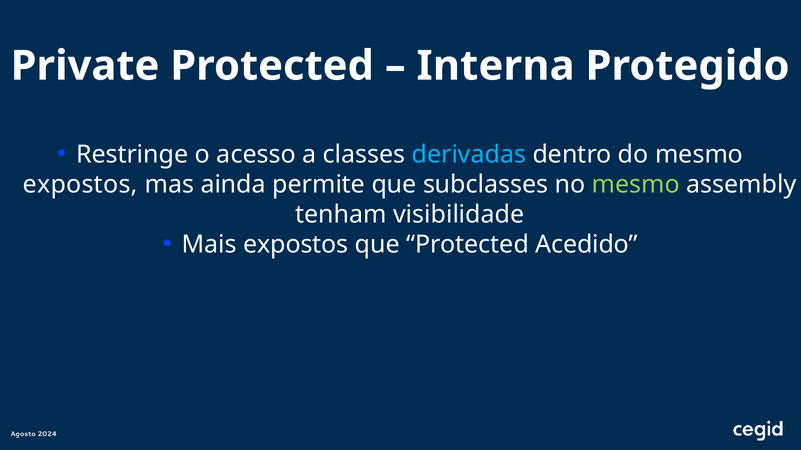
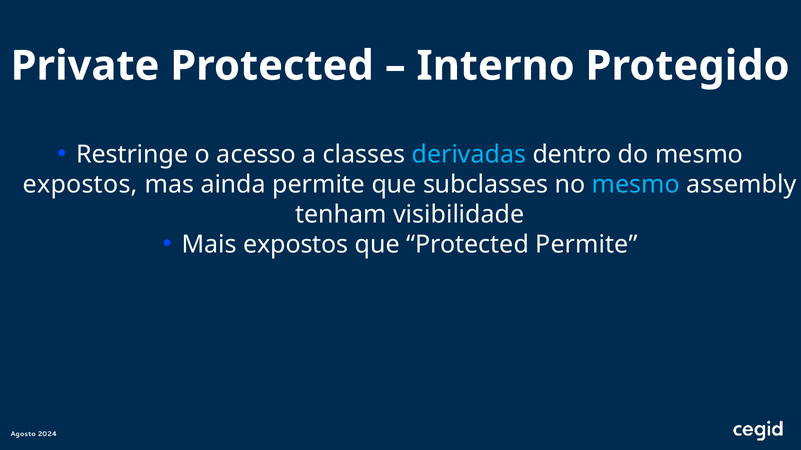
Interna: Interna -> Interno (496, 66)
mesmo colour: light green -> light blue (636, 185)
Protected Acedido: Acedido -> Permite (587, 245)
